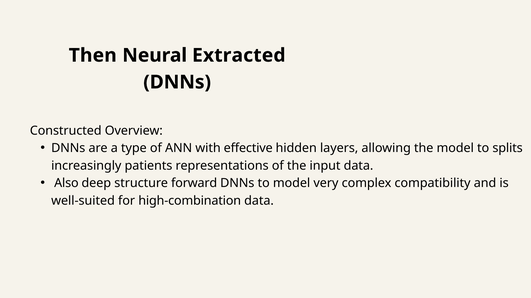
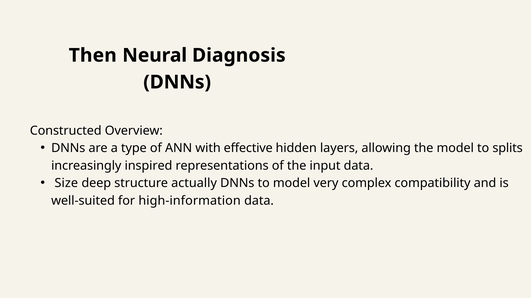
Extracted: Extracted -> Diagnosis (239, 55)
patients: patients -> inspired (149, 166)
Also: Also -> Size (66, 184)
forward: forward -> actually (194, 184)
high-combination: high-combination -> high-information (190, 201)
